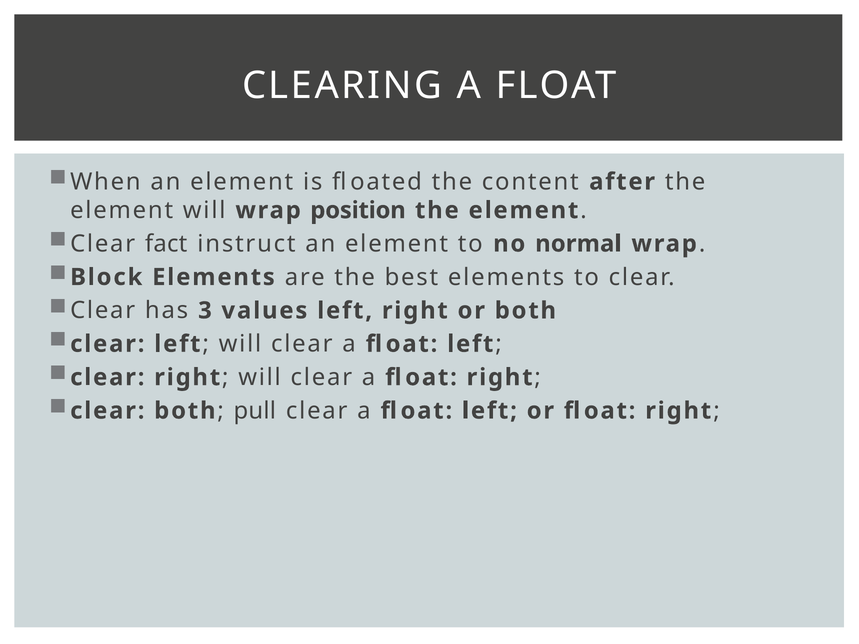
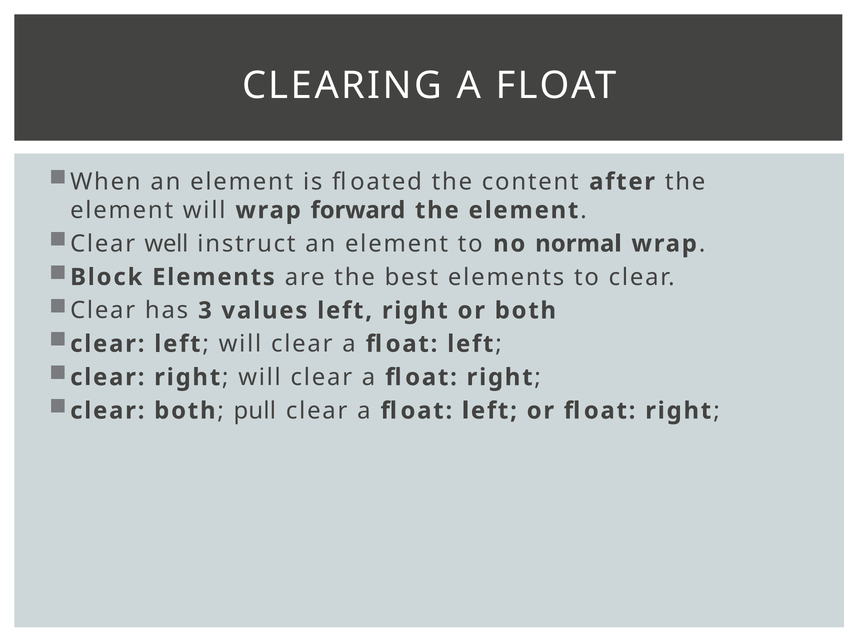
position: position -> forward (358, 210)
fact: fact -> well (166, 244)
